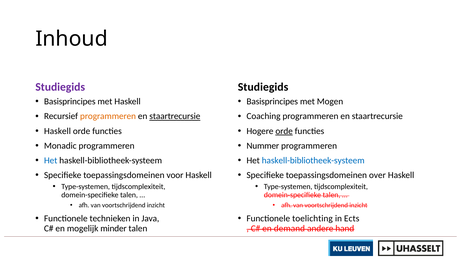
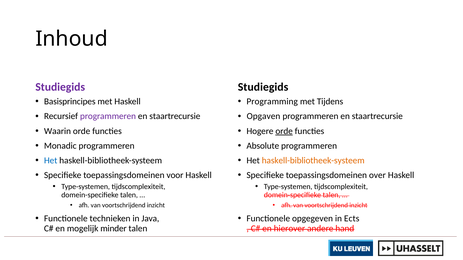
Basisprincipes: Basisprincipes -> Programming (272, 102)
Mogen: Mogen -> Tijdens (330, 102)
programmeren colour: orange -> purple (108, 116)
staartrecursie underline: present -> none (175, 116)
Coaching: Coaching -> Opgaven (263, 116)
Haskell: Haskell -> Waarin (57, 131)
Nummer: Nummer -> Absolute (263, 146)
haskell-bibliotheek-systeem colour: blue -> orange (313, 161)
toelichting: toelichting -> opgegeven (313, 219)
demand: demand -> hierover (289, 229)
